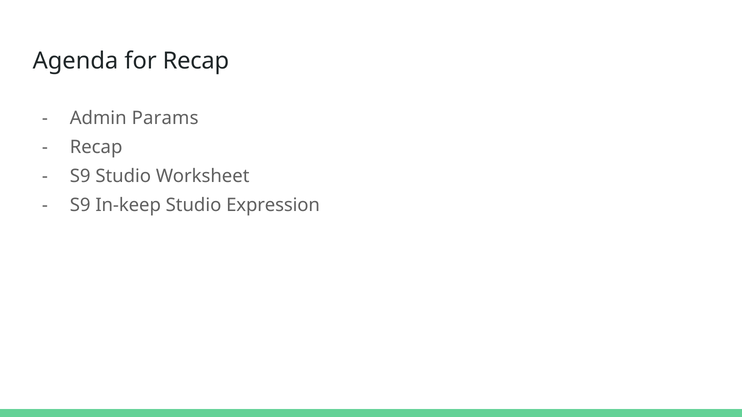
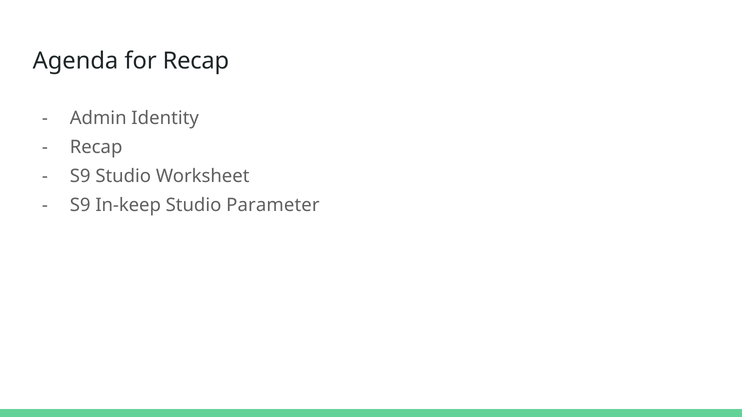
Params: Params -> Identity (165, 118)
Expression: Expression -> Parameter (273, 205)
